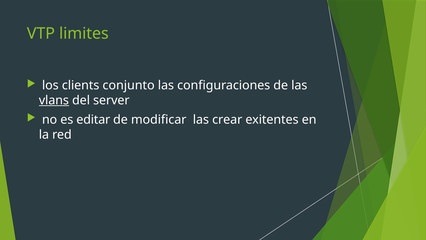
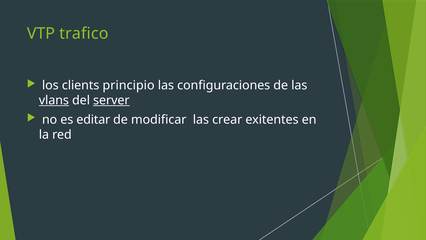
limites: limites -> trafico (84, 34)
conjunto: conjunto -> principio (129, 85)
server underline: none -> present (111, 100)
